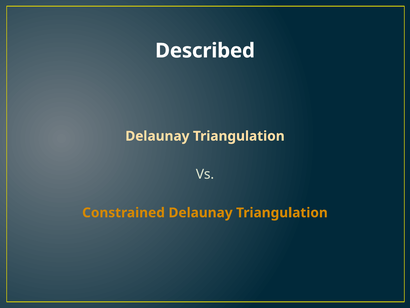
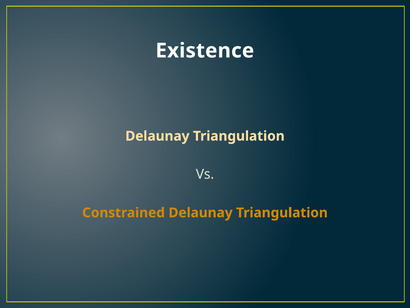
Described: Described -> Existence (205, 51)
